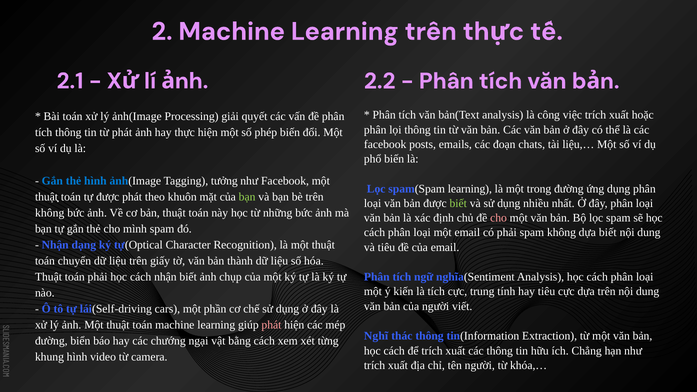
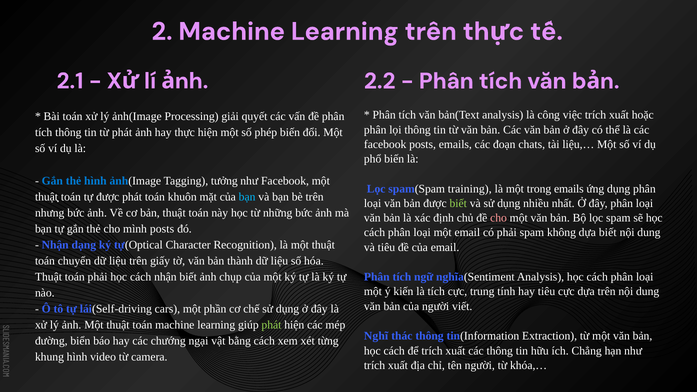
spam(Spam learning: learning -> training (470, 189)
trong đường: đường -> emails (569, 189)
phát theo: theo -> toán (155, 197)
bạn colour: light green -> light blue (247, 197)
không: không -> nhưng (50, 213)
mình spam: spam -> posts (162, 229)
phát colour: pink -> light green (271, 325)
